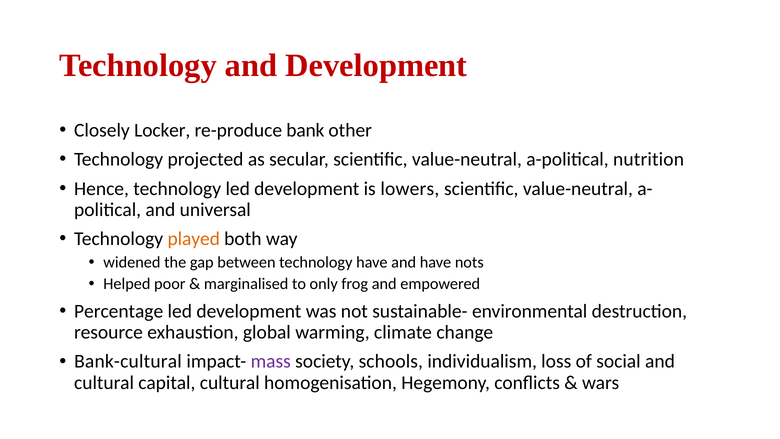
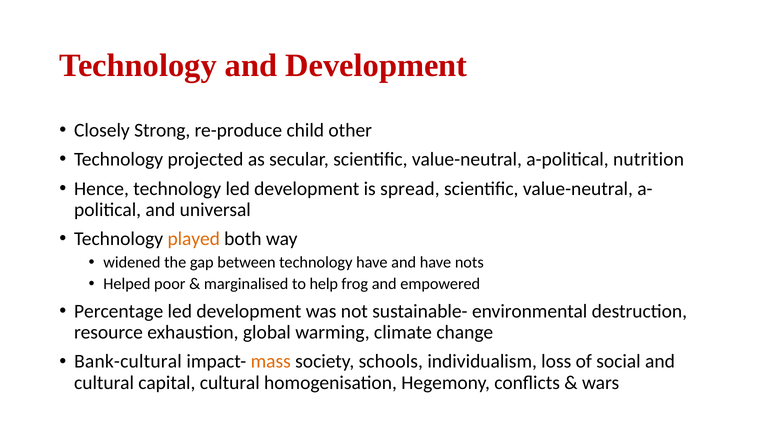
Locker: Locker -> Strong (162, 130)
bank: bank -> child (305, 130)
lowers: lowers -> spread (410, 188)
only: only -> help (324, 284)
mass colour: purple -> orange (271, 361)
